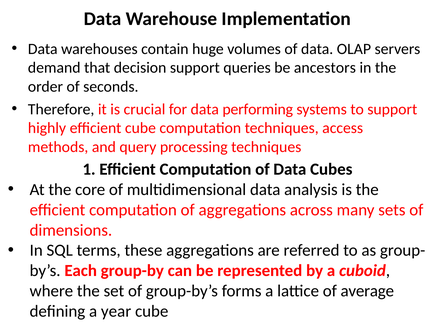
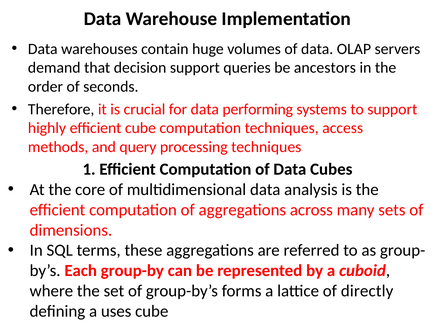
average: average -> directly (367, 291)
year: year -> uses (116, 312)
